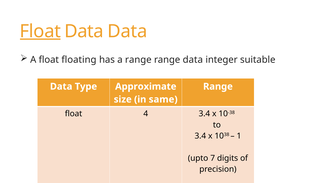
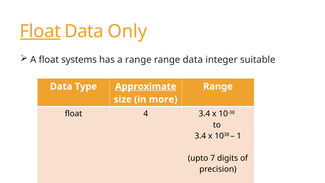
Data Data: Data -> Only (127, 31)
floating: floating -> systems (79, 60)
Approximate underline: none -> present (146, 86)
same: same -> more (163, 99)
